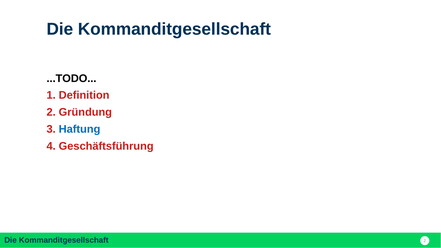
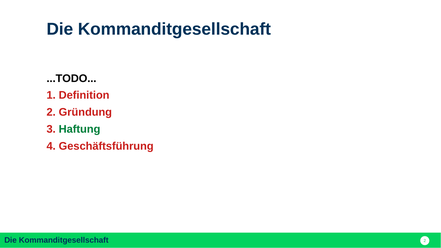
Haftung colour: blue -> green (80, 129)
